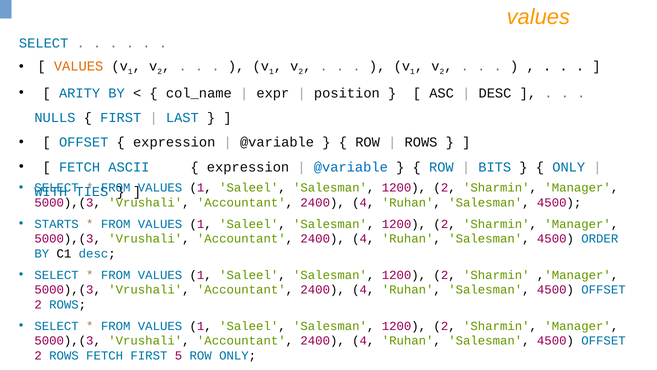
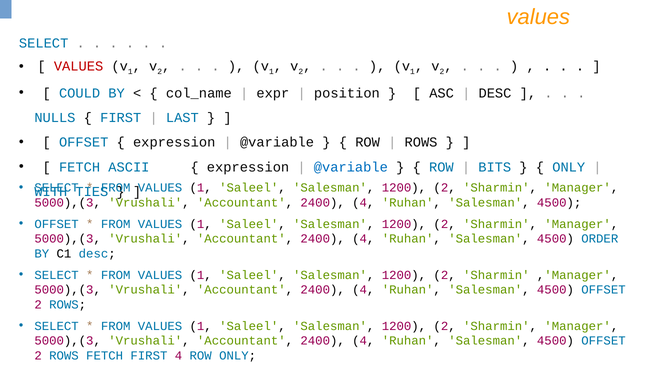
VALUES colour: orange -> red (79, 66)
ARITY: ARITY -> COULD (80, 93)
STARTS: STARTS -> OFFSET (57, 224)
FIRST 5: 5 -> 4 (179, 355)
